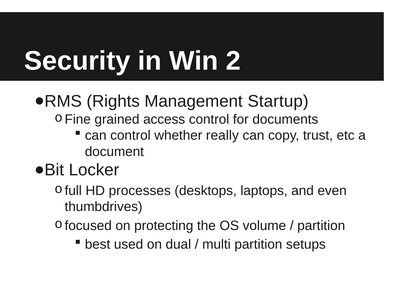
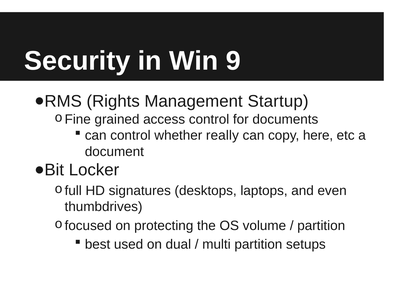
2: 2 -> 9 (233, 61)
trust: trust -> here (318, 135)
processes: processes -> signatures (140, 191)
